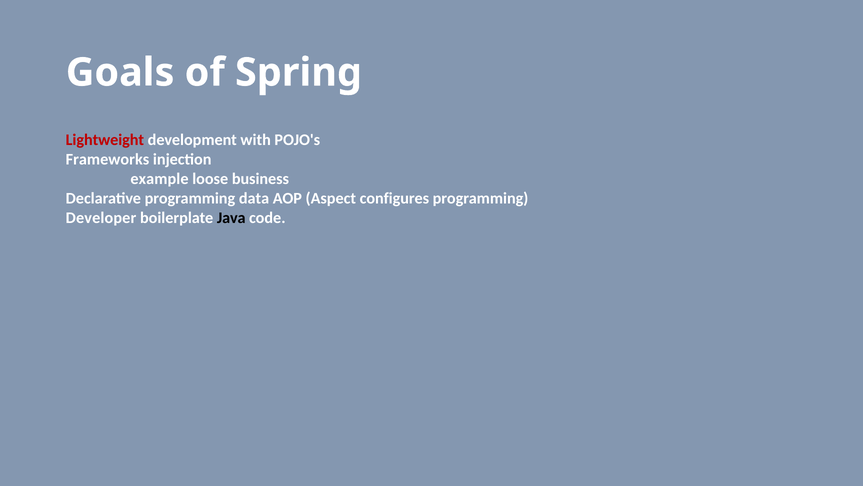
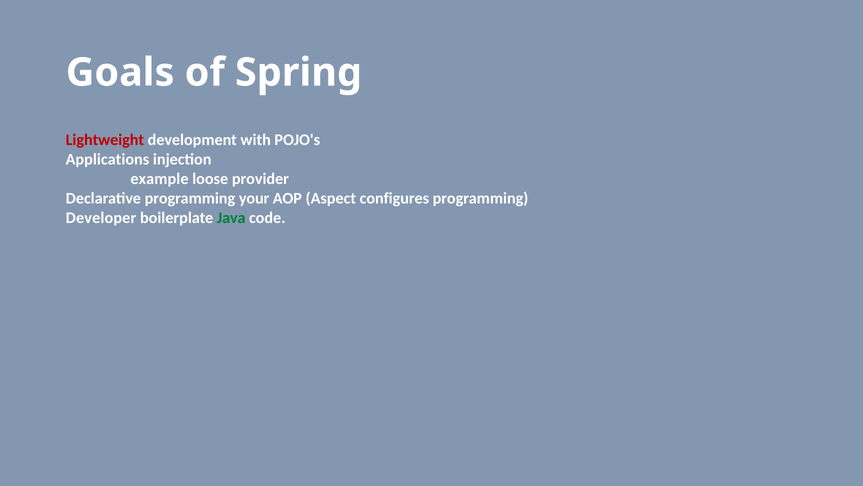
Frameworks: Frameworks -> Applications (107, 159)
business: business -> provider (260, 179)
data: data -> your (254, 198)
Java colour: black -> green (231, 218)
